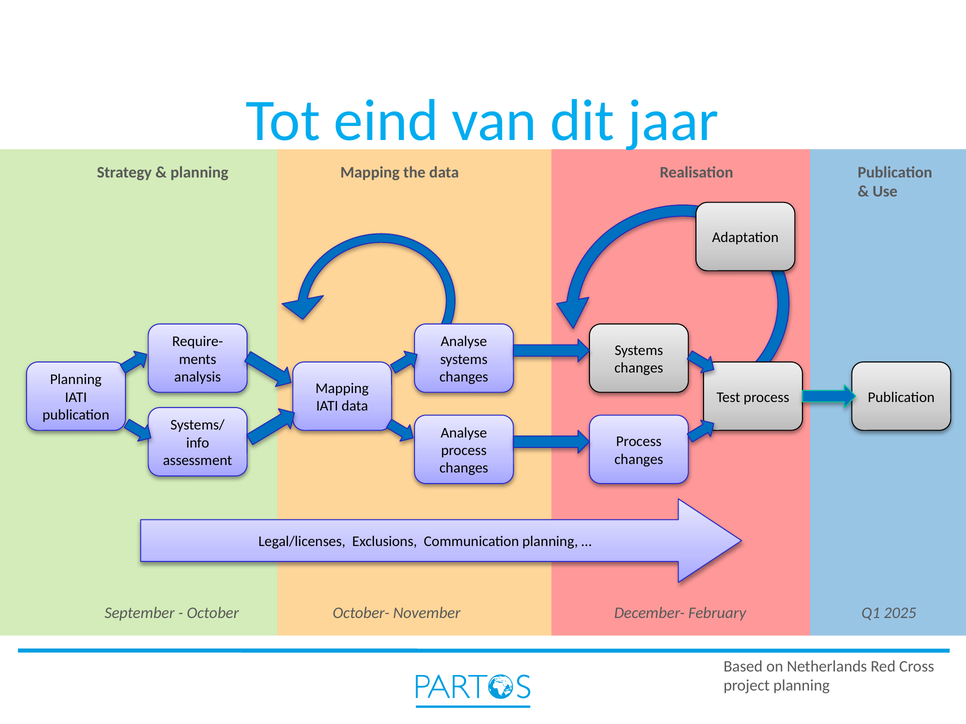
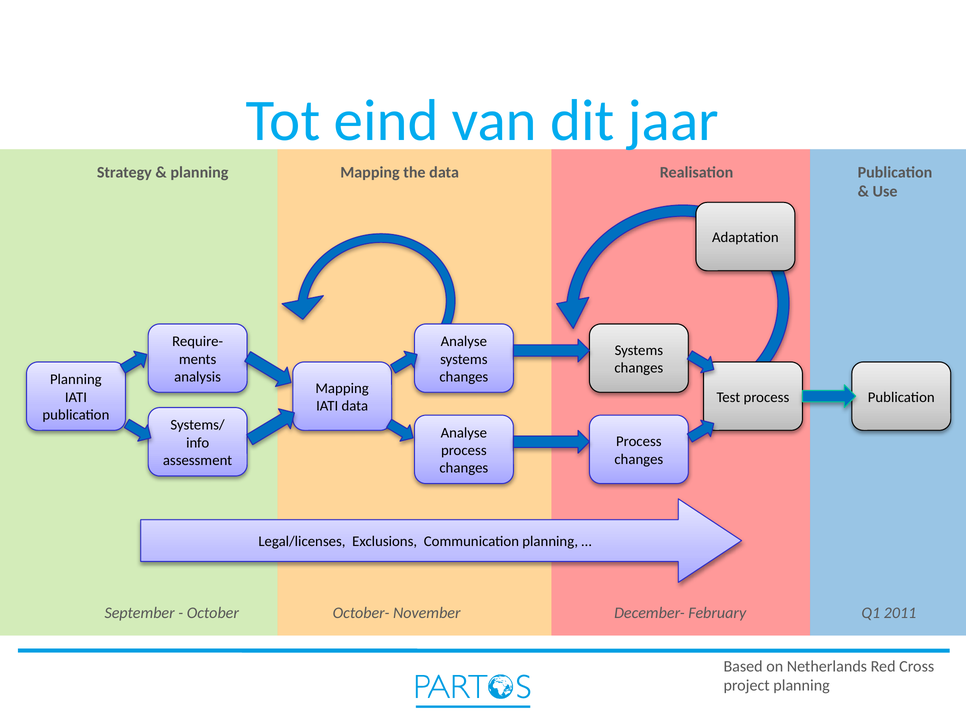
2025: 2025 -> 2011 (900, 614)
